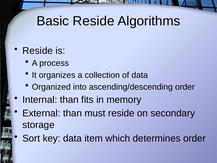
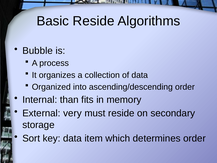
Reside: Reside -> Bubble (38, 51)
External than: than -> very (72, 113)
